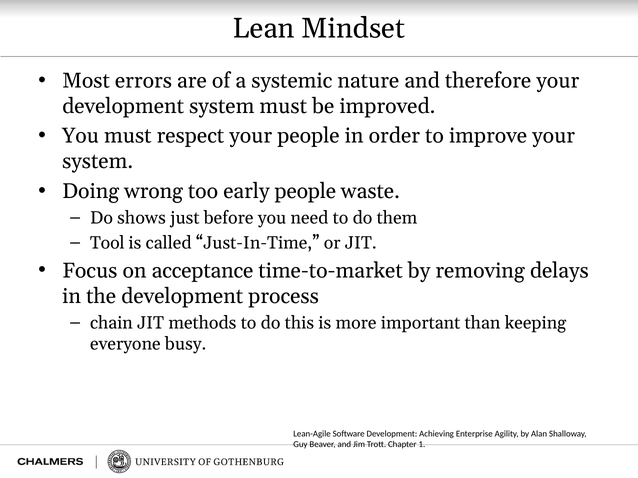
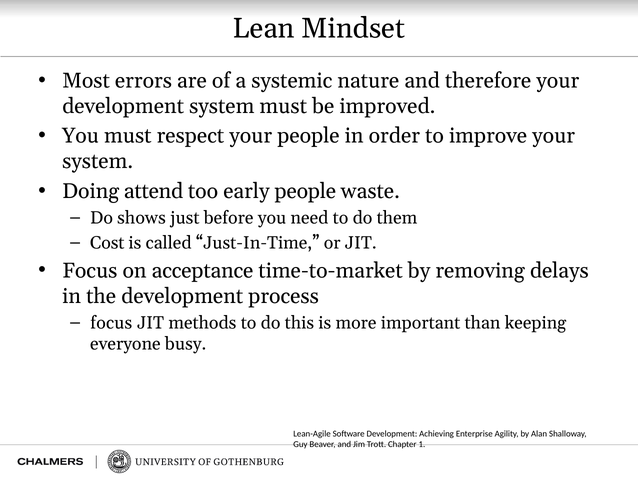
wrong: wrong -> attend (154, 191)
Tool: Tool -> Cost (107, 243)
chain: chain -> focus (111, 323)
